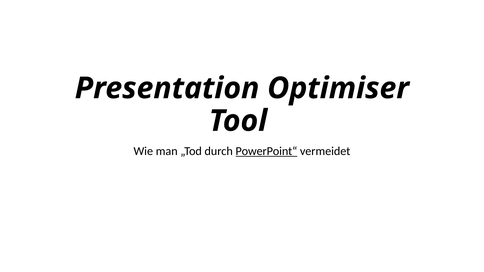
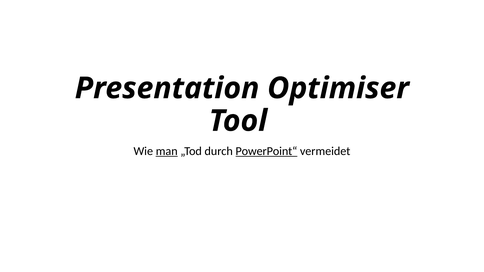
man underline: none -> present (167, 151)
